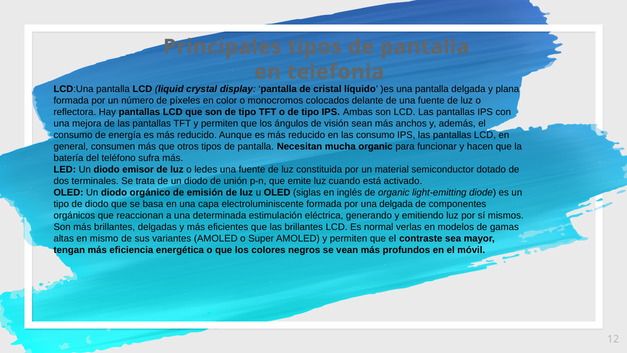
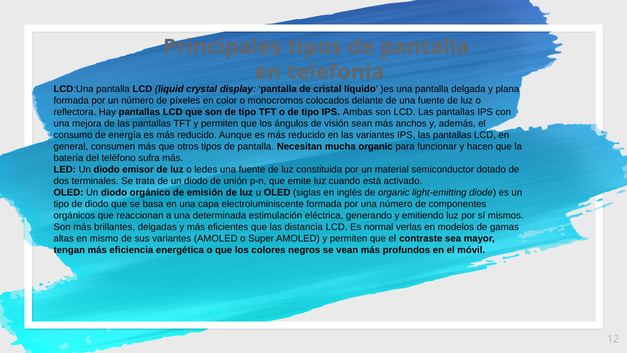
las consumo: consumo -> variantes (375, 135)
una delgada: delgada -> número (396, 204)
las brillantes: brillantes -> distancia (304, 227)
